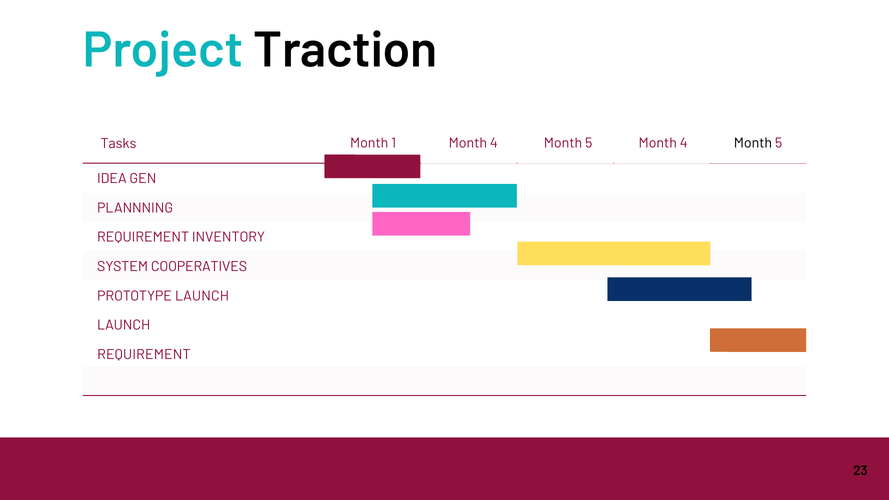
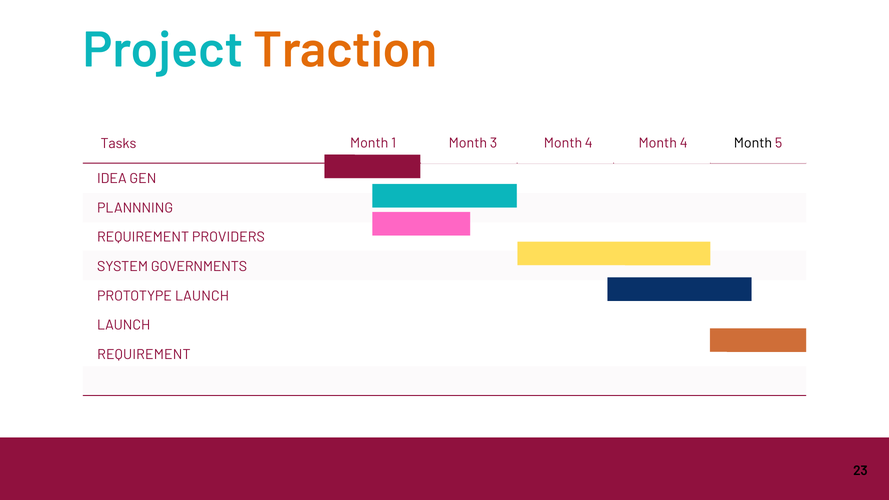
Traction colour: black -> orange (346, 50)
1 Month 4: 4 -> 3 (494, 143)
5: 5 -> 4 (589, 143)
INVENTORY: INVENTORY -> PROVIDERS (228, 237)
COOPERATIVES: COOPERATIVES -> GOVERNMENTS (199, 267)
